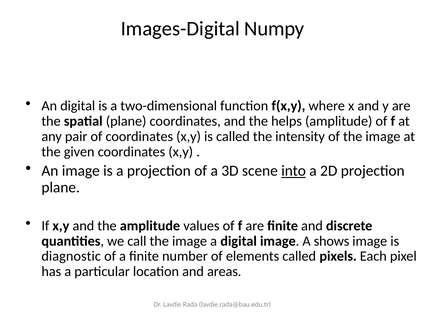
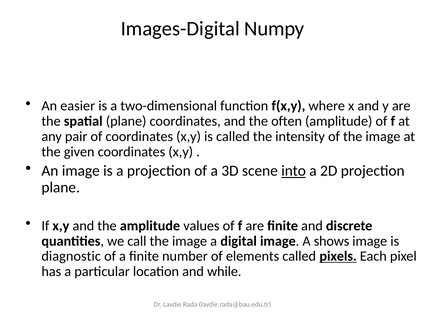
An digital: digital -> easier (78, 106)
helps: helps -> often (287, 121)
pixels underline: none -> present (338, 256)
areas: areas -> while (224, 271)
